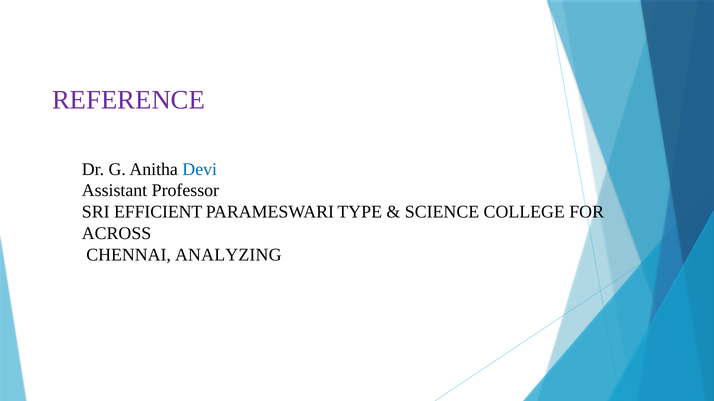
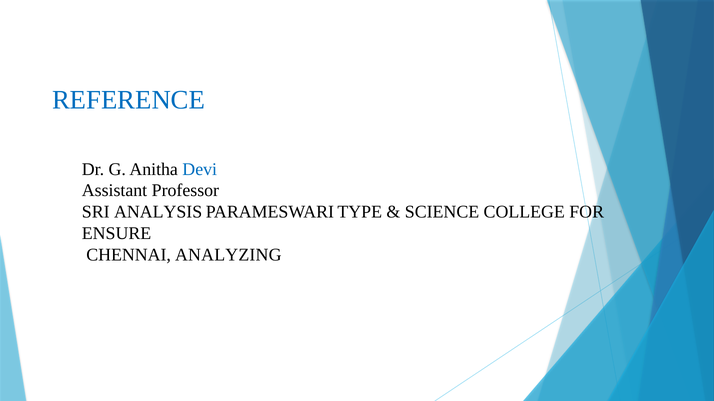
REFERENCE colour: purple -> blue (129, 100)
EFFICIENT: EFFICIENT -> ANALYSIS (158, 212)
ACROSS: ACROSS -> ENSURE (117, 234)
